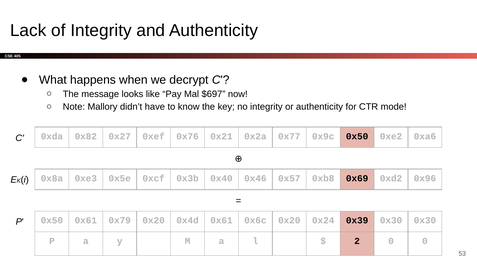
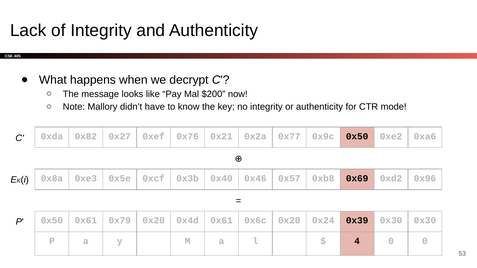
$697: $697 -> $200 (214, 94)
2: 2 -> 4 (357, 241)
